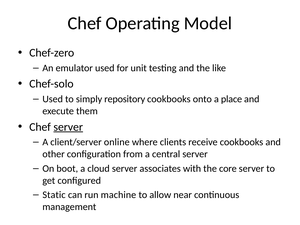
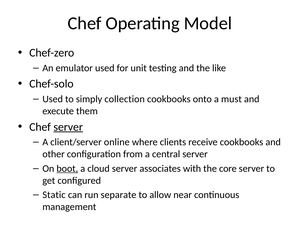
repository: repository -> collection (125, 99)
place: place -> must (231, 99)
boot underline: none -> present (67, 168)
machine: machine -> separate (119, 195)
